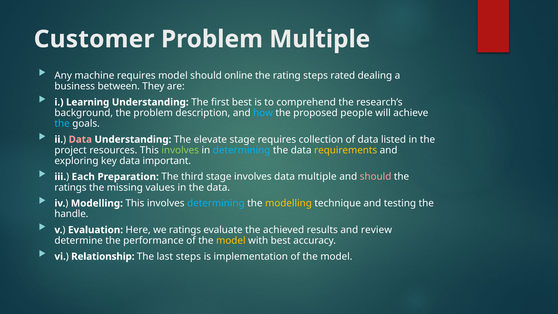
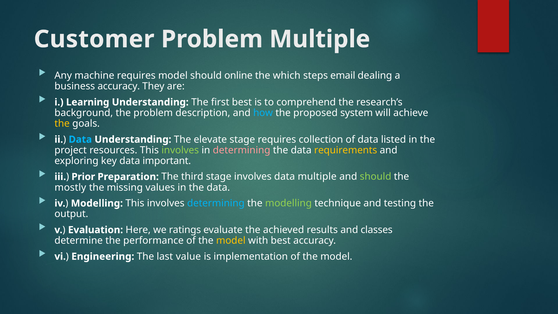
rating: rating -> which (287, 76)
rated: rated -> email (343, 76)
business between: between -> accuracy (119, 86)
people: people -> system (357, 113)
the colour: light blue -> yellow (62, 124)
Data colour: pink -> light blue (80, 139)
determining colour: light blue -> pink (242, 150)
Each: Each -> Prior (83, 177)
should colour: pink -> light green (376, 177)
ratings: ratings -> mostly (70, 187)
modelling colour: yellow -> light green (288, 203)
handle: handle -> output (71, 214)
review: review -> classes (377, 230)
Relationship: Relationship -> Engineering (103, 256)
last steps: steps -> value (188, 256)
